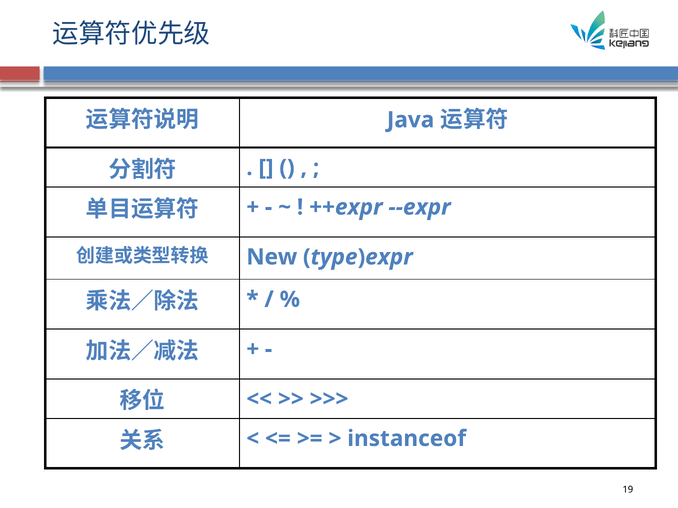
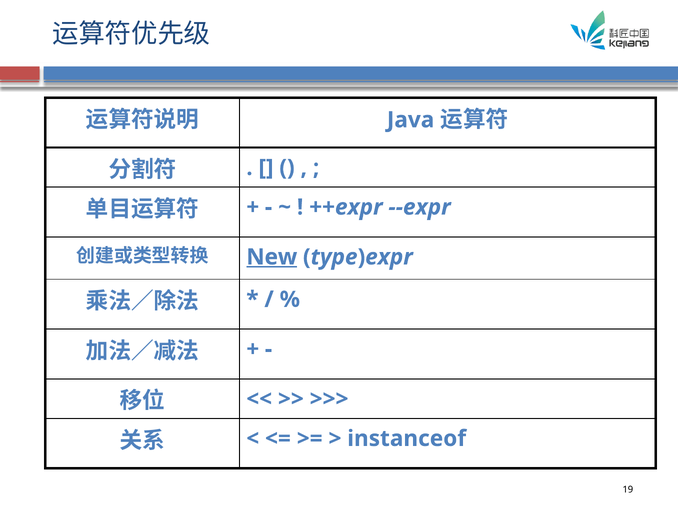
New underline: none -> present (272, 257)
